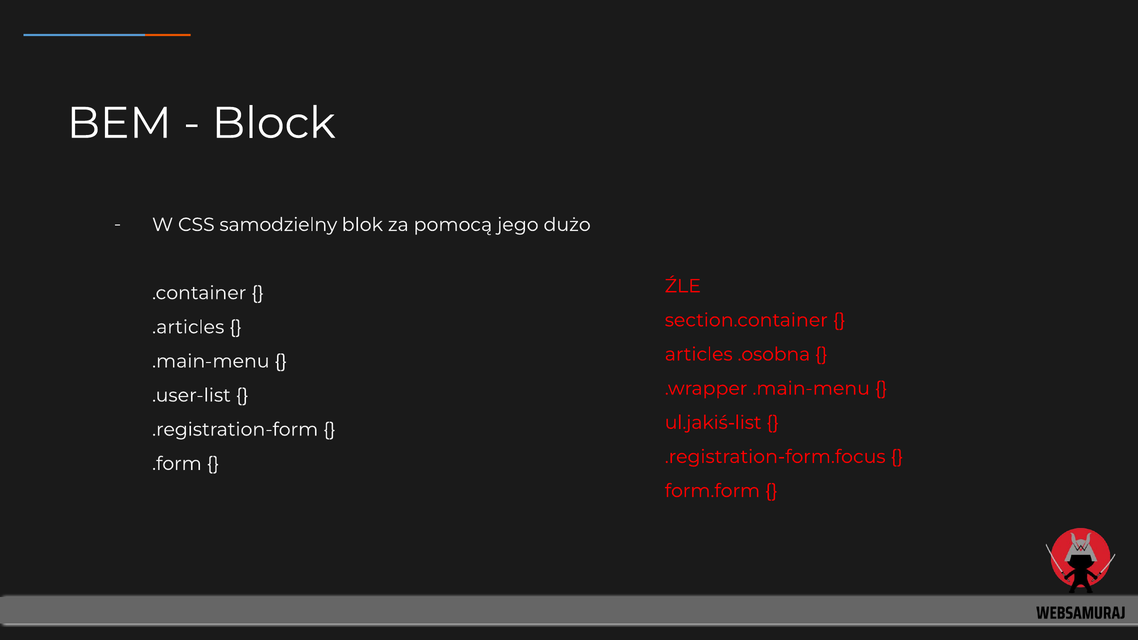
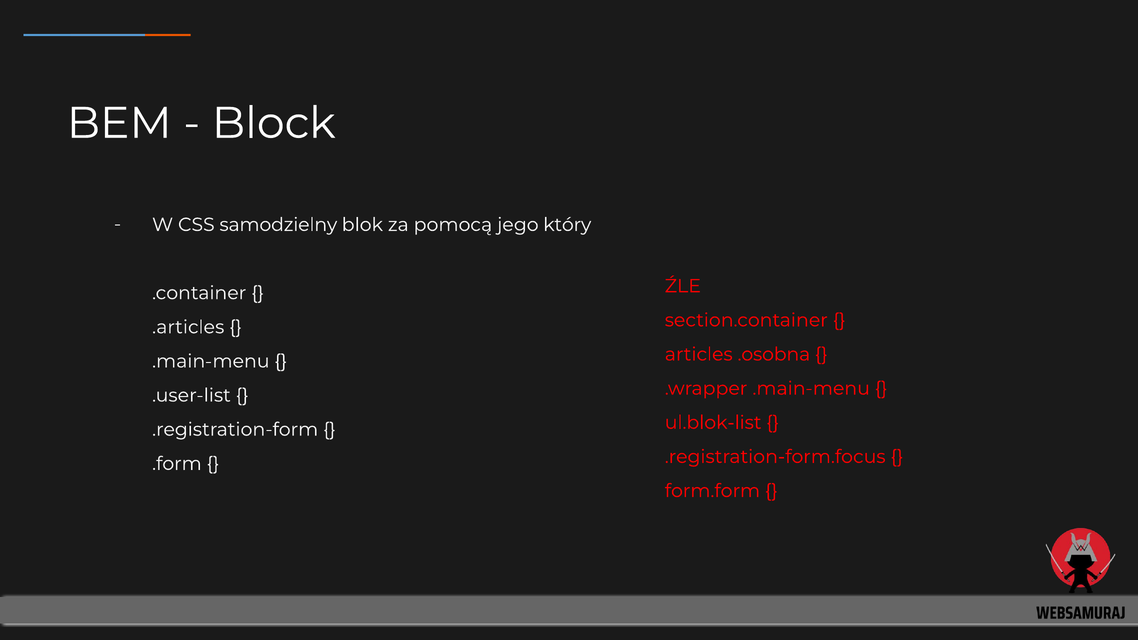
dużo: dużo -> który (567, 225)
ul.jakiś-list: ul.jakiś-list -> ul.blok-list (713, 423)
